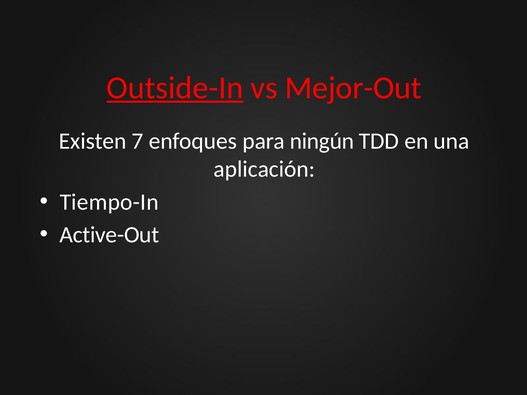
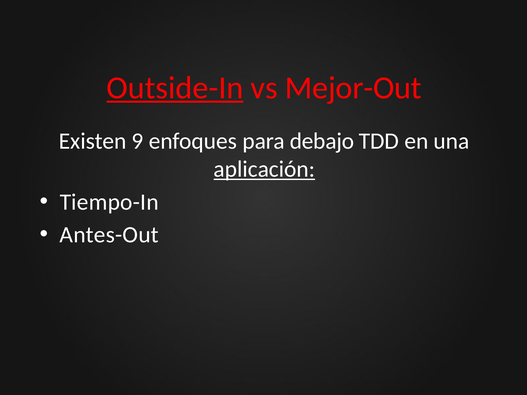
7: 7 -> 9 (138, 141)
ningún: ningún -> debajo (322, 141)
aplicación underline: none -> present (264, 169)
Active-Out: Active-Out -> Antes-Out (109, 235)
